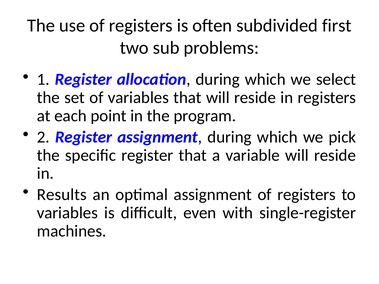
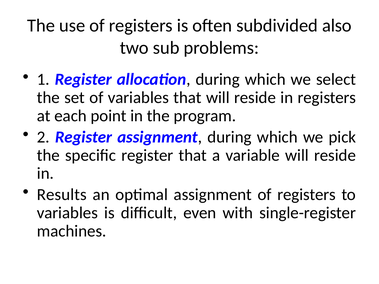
first: first -> also (337, 26)
